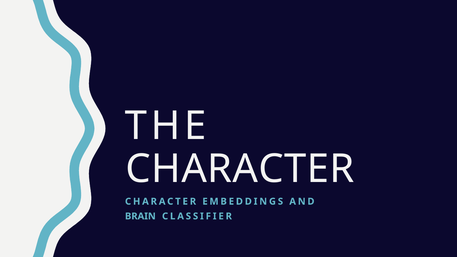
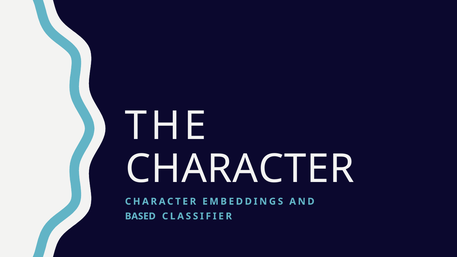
BRAIN: BRAIN -> BASED (140, 216)
